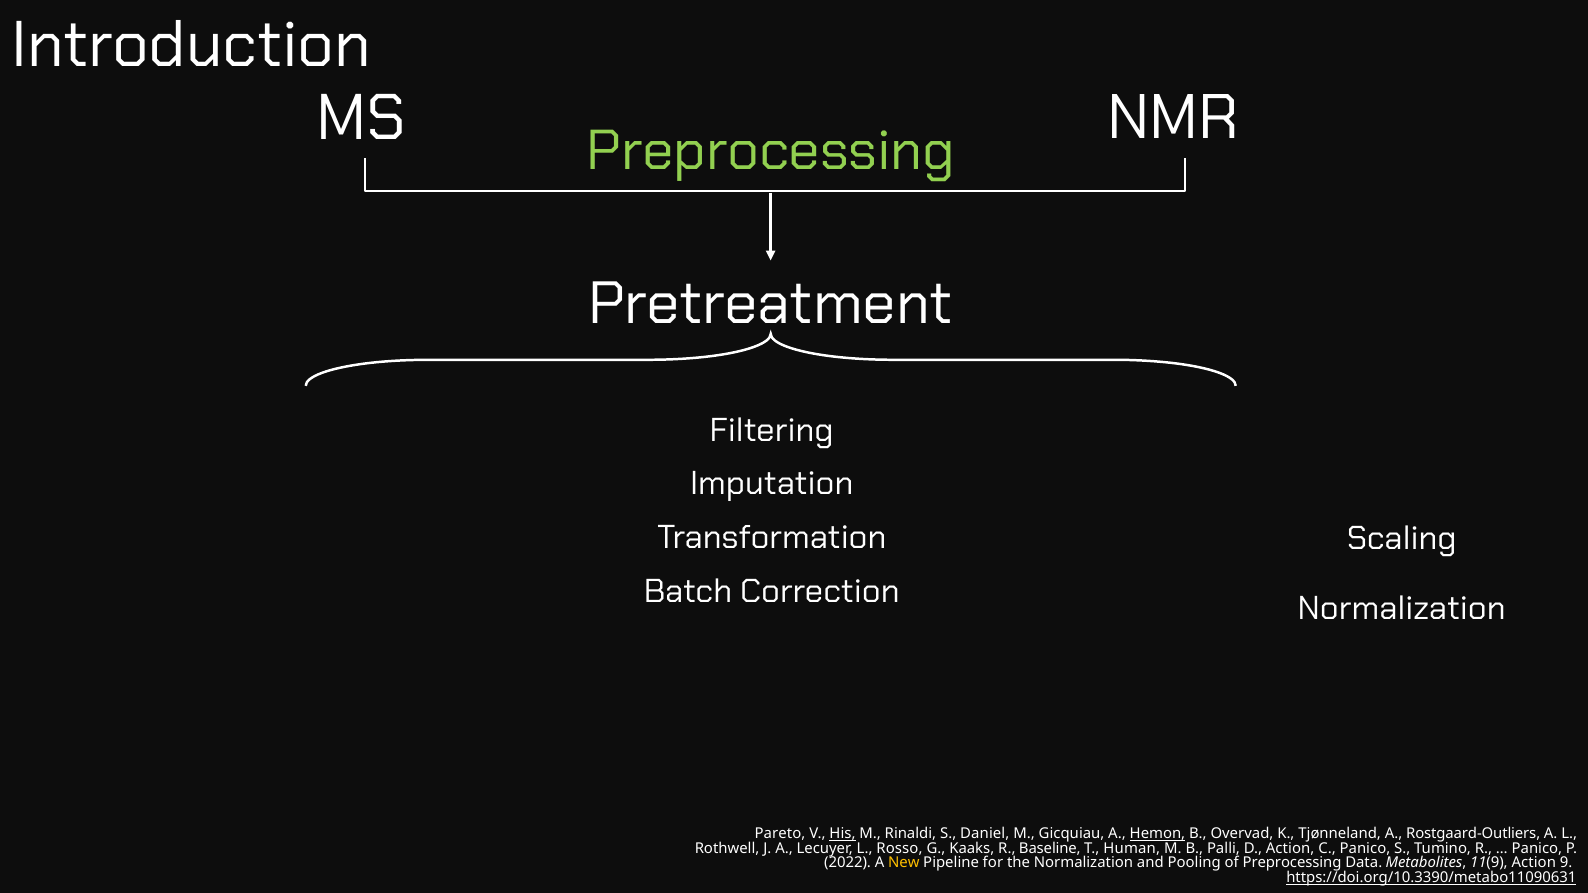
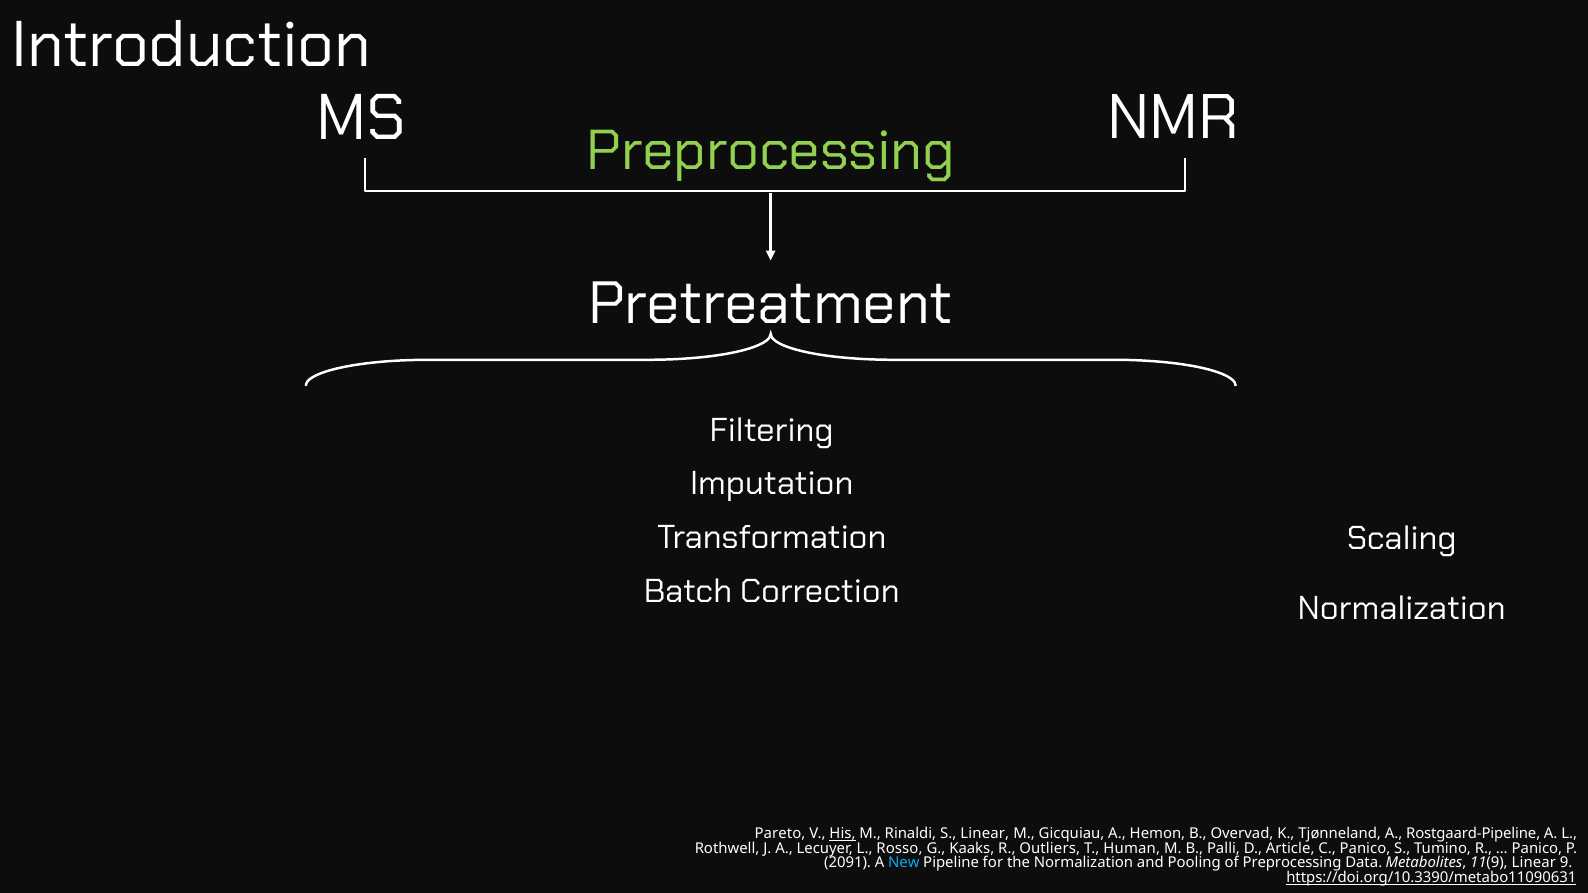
S Daniel: Daniel -> Linear (985, 834)
Hemon underline: present -> none (1157, 834)
Rostgaard-Outliers: Rostgaard-Outliers -> Rostgaard-Pipeline (1473, 834)
Baseline: Baseline -> Outliers (1050, 848)
D Action: Action -> Article (1290, 848)
2022: 2022 -> 2091 (848, 863)
New colour: yellow -> light blue (904, 863)
11(9 Action: Action -> Linear (1534, 863)
